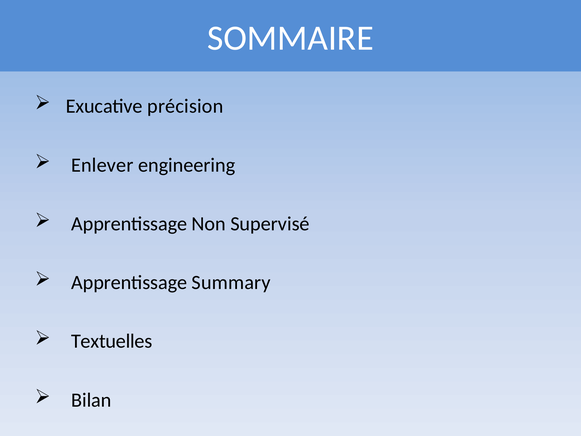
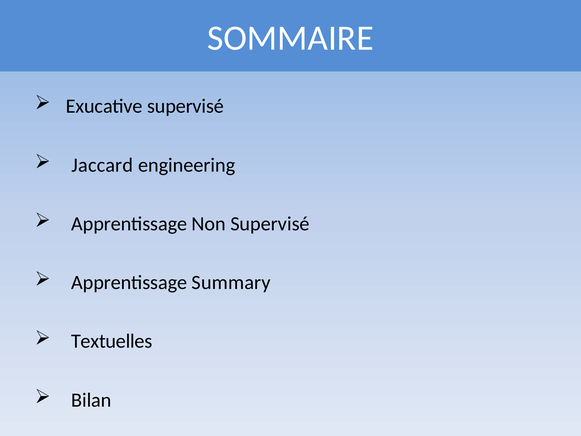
Exucative précision: précision -> supervisé (185, 106)
Enlever: Enlever -> Jaccard (102, 165)
